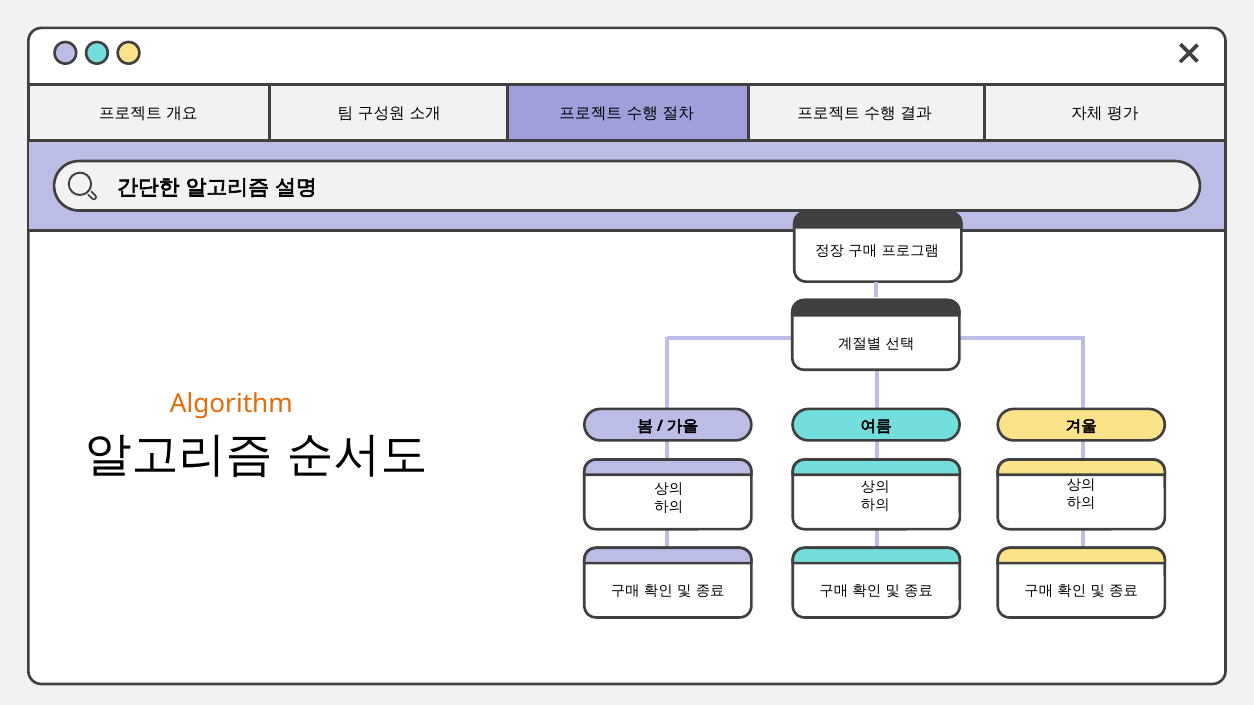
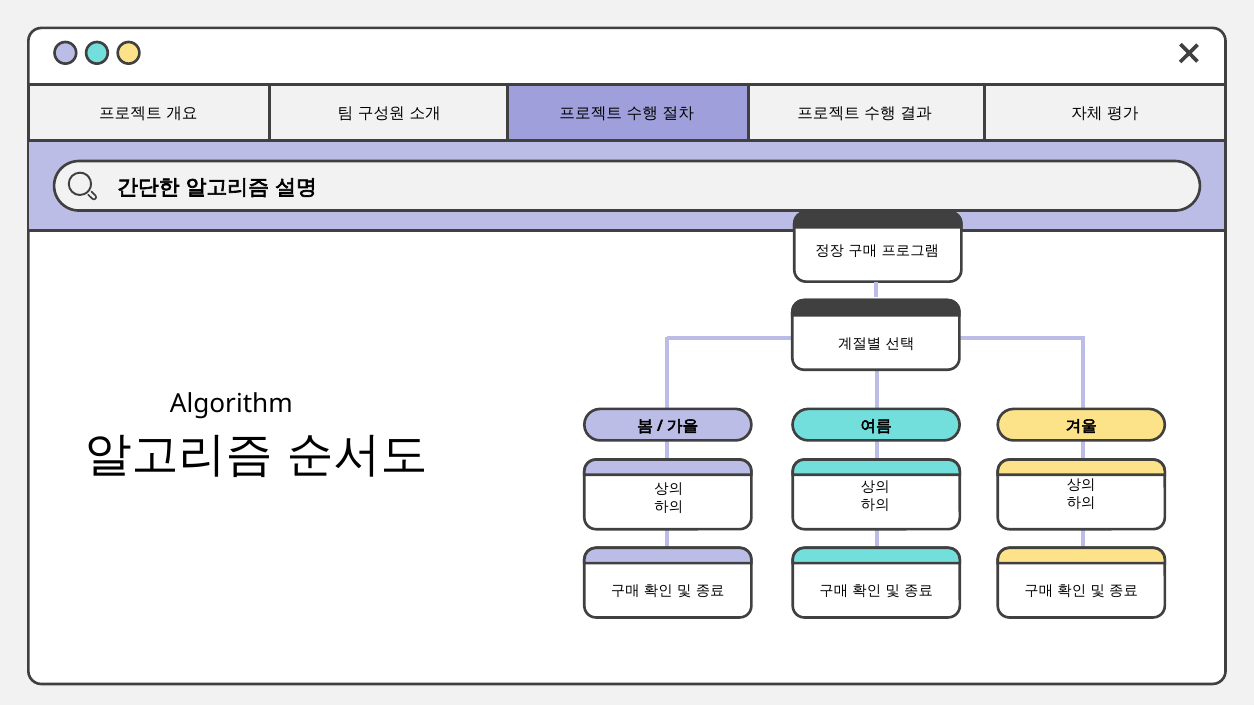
Algorithm colour: orange -> black (231, 404)
